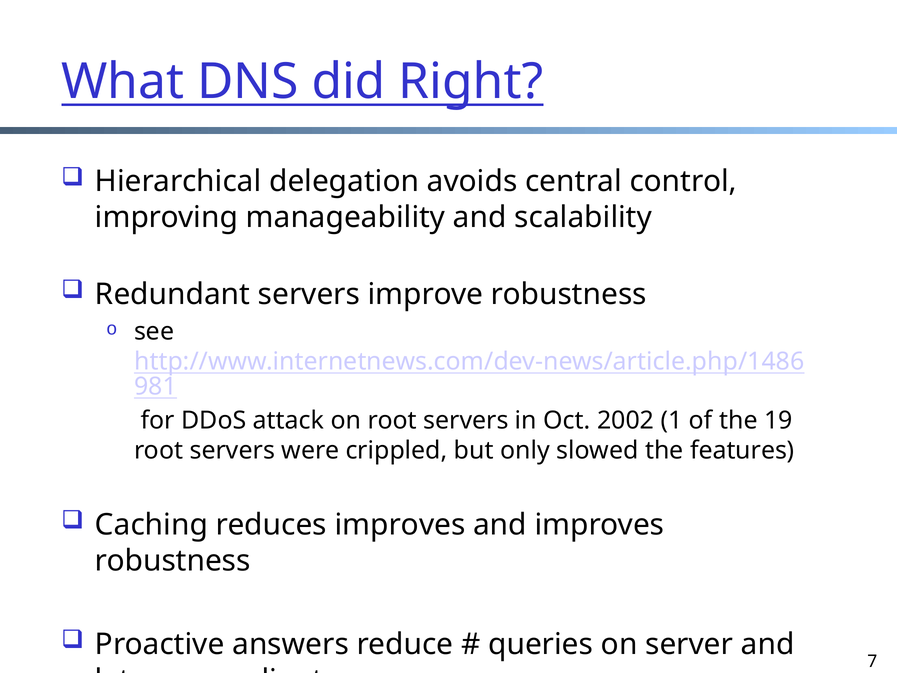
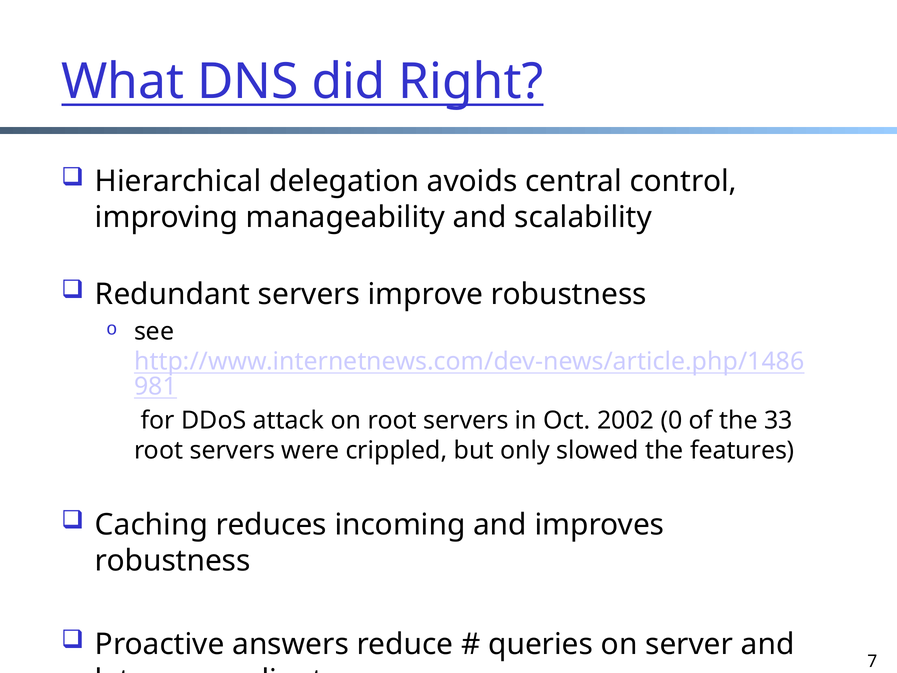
1: 1 -> 0 (671, 421)
19: 19 -> 33 (778, 421)
reduces improves: improves -> incoming (400, 525)
